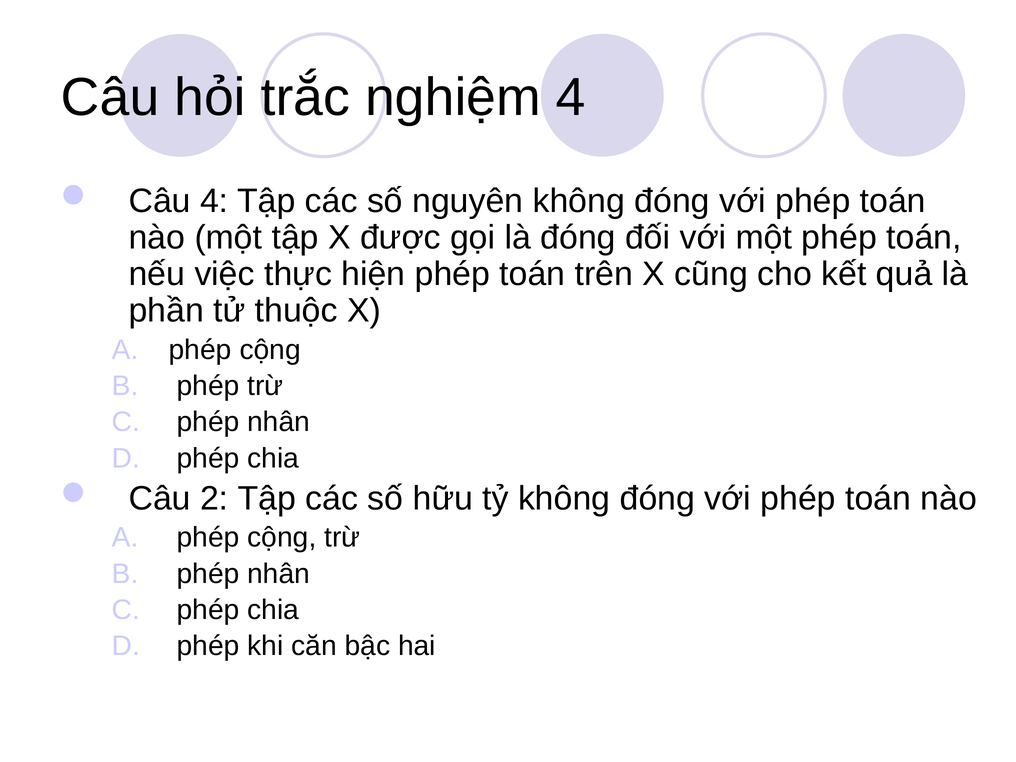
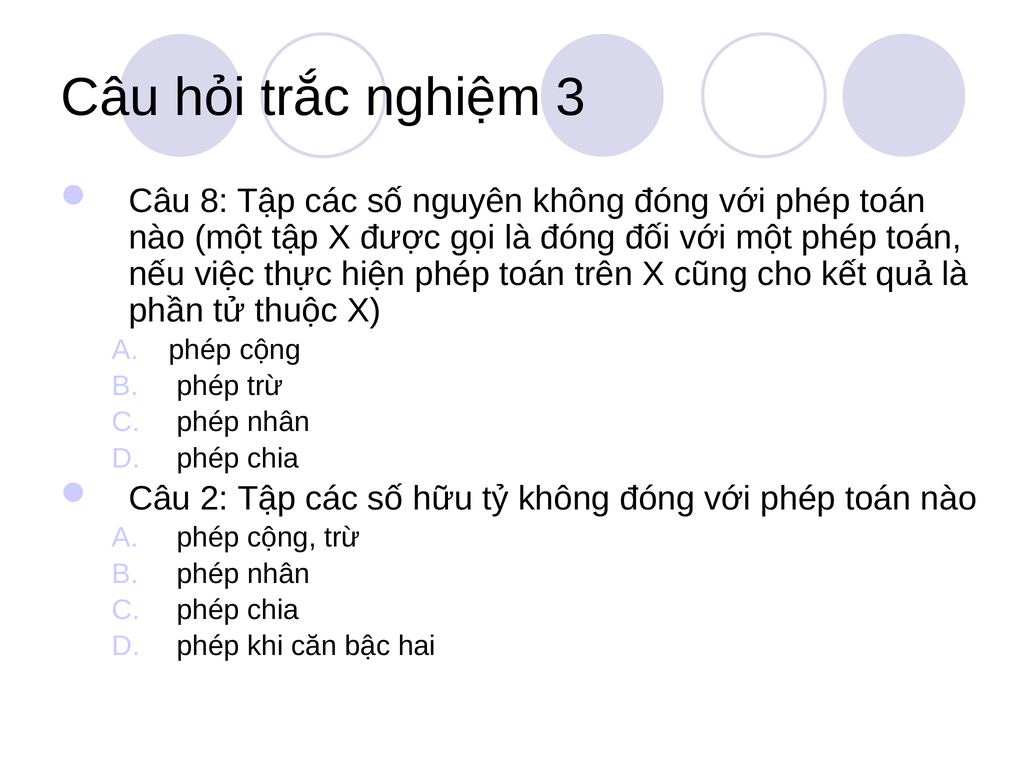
nghiệm 4: 4 -> 3 (571, 98)
Câu 4: 4 -> 8 (214, 201)
